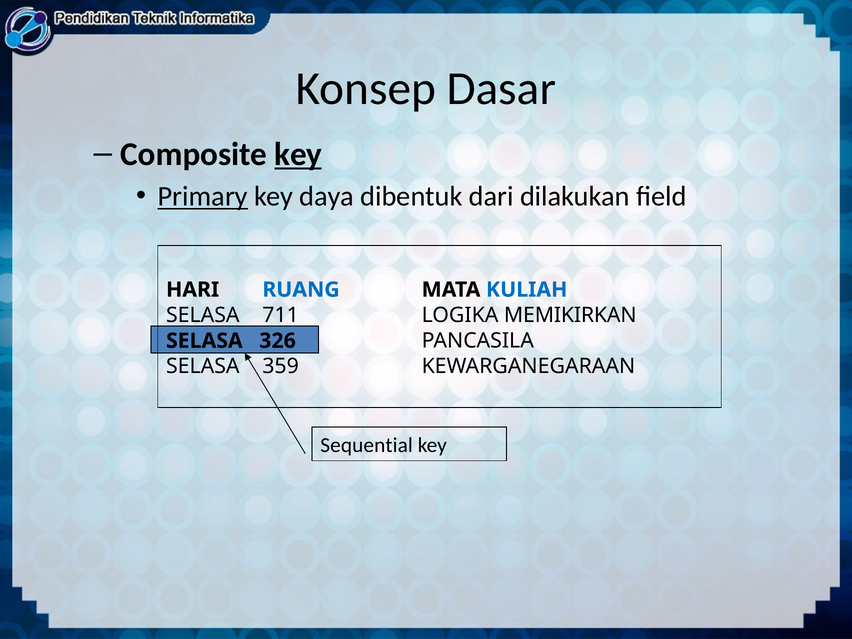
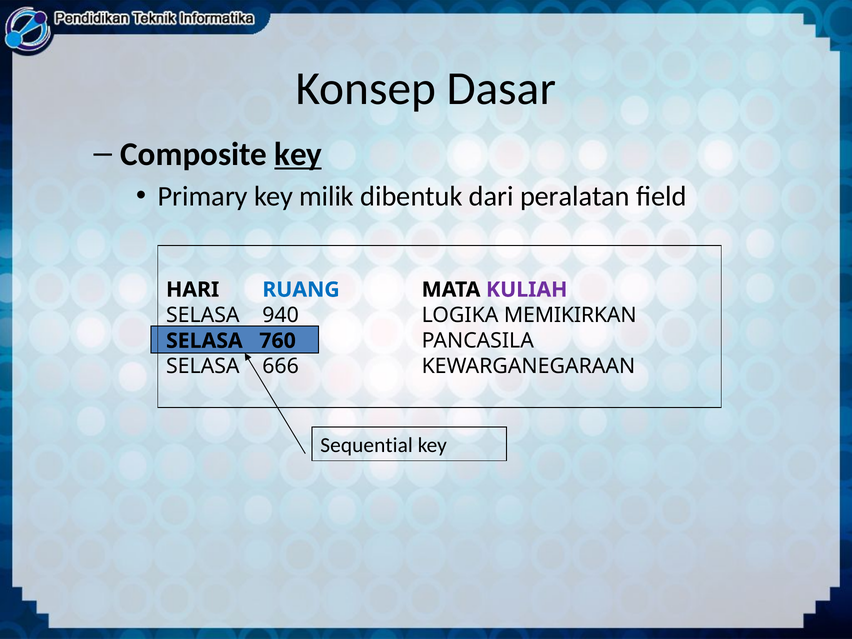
Primary underline: present -> none (203, 197)
daya: daya -> milik (327, 197)
dilakukan: dilakukan -> peralatan (575, 197)
KULIAH colour: blue -> purple (527, 290)
711: 711 -> 940 (281, 315)
326: 326 -> 760 (278, 341)
359: 359 -> 666 (281, 366)
